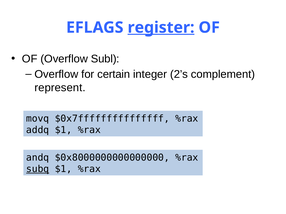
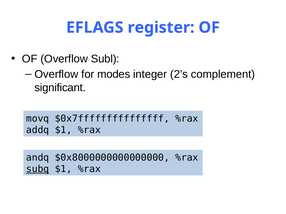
register underline: present -> none (161, 28)
certain: certain -> modes (114, 74)
represent: represent -> significant (60, 88)
